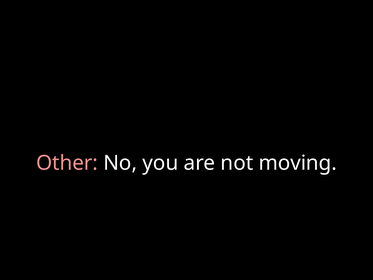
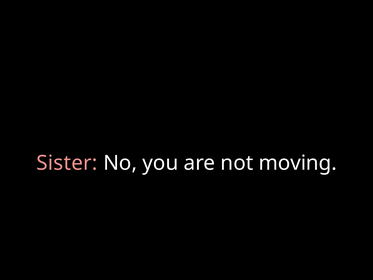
Other: Other -> Sister (67, 163)
